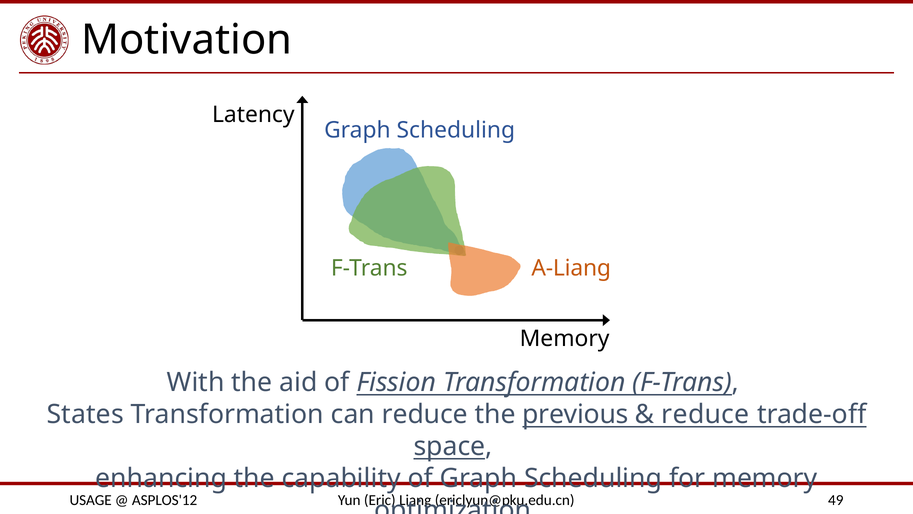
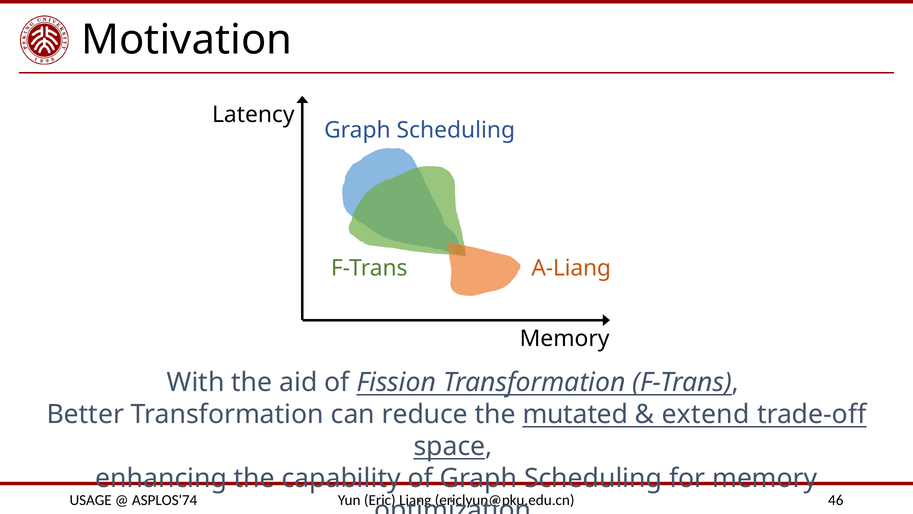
States: States -> Better (85, 414)
previous: previous -> mutated (575, 414)
reduce: reduce -> extend (705, 414)
49: 49 -> 46 (836, 500)
ASPLOS'12: ASPLOS'12 -> ASPLOS'74 (165, 500)
